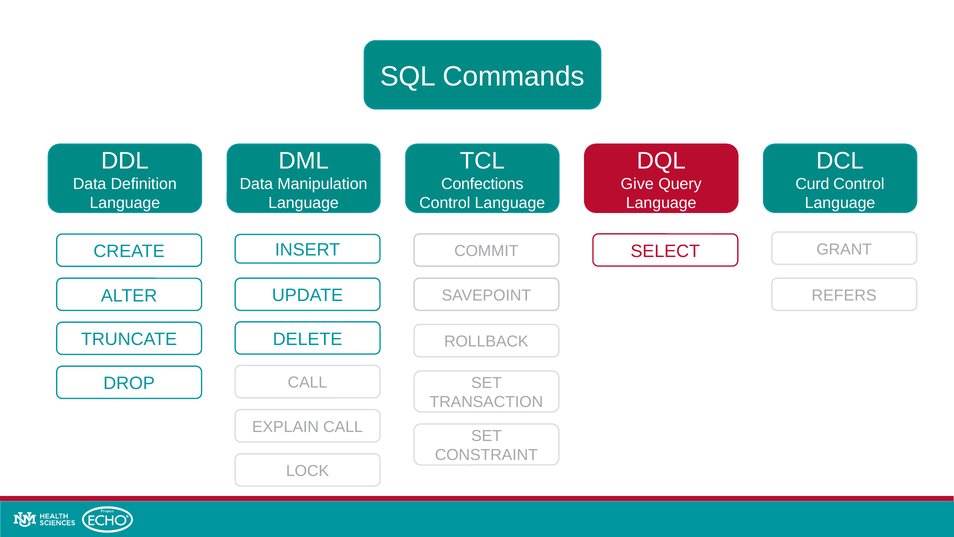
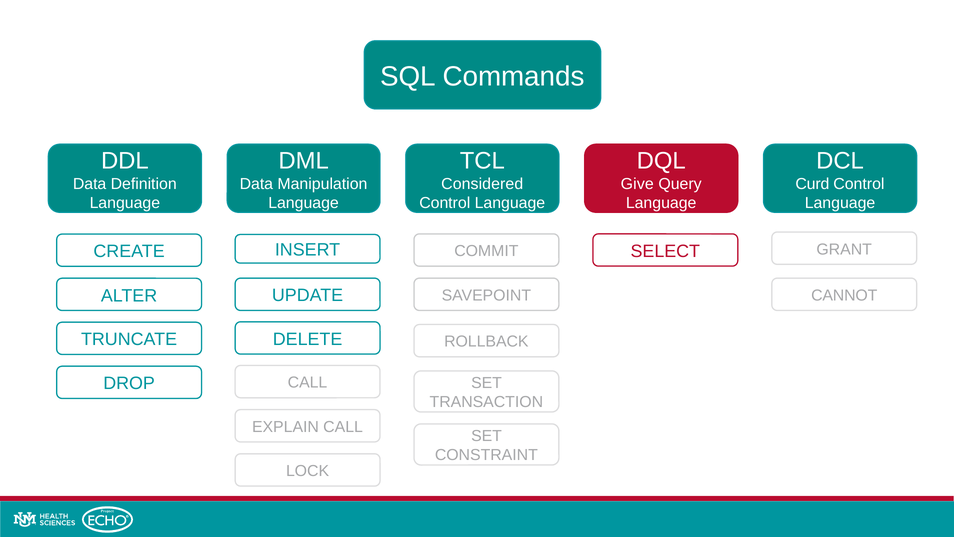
Confections: Confections -> Considered (482, 184)
REFERS: REFERS -> CANNOT (844, 295)
